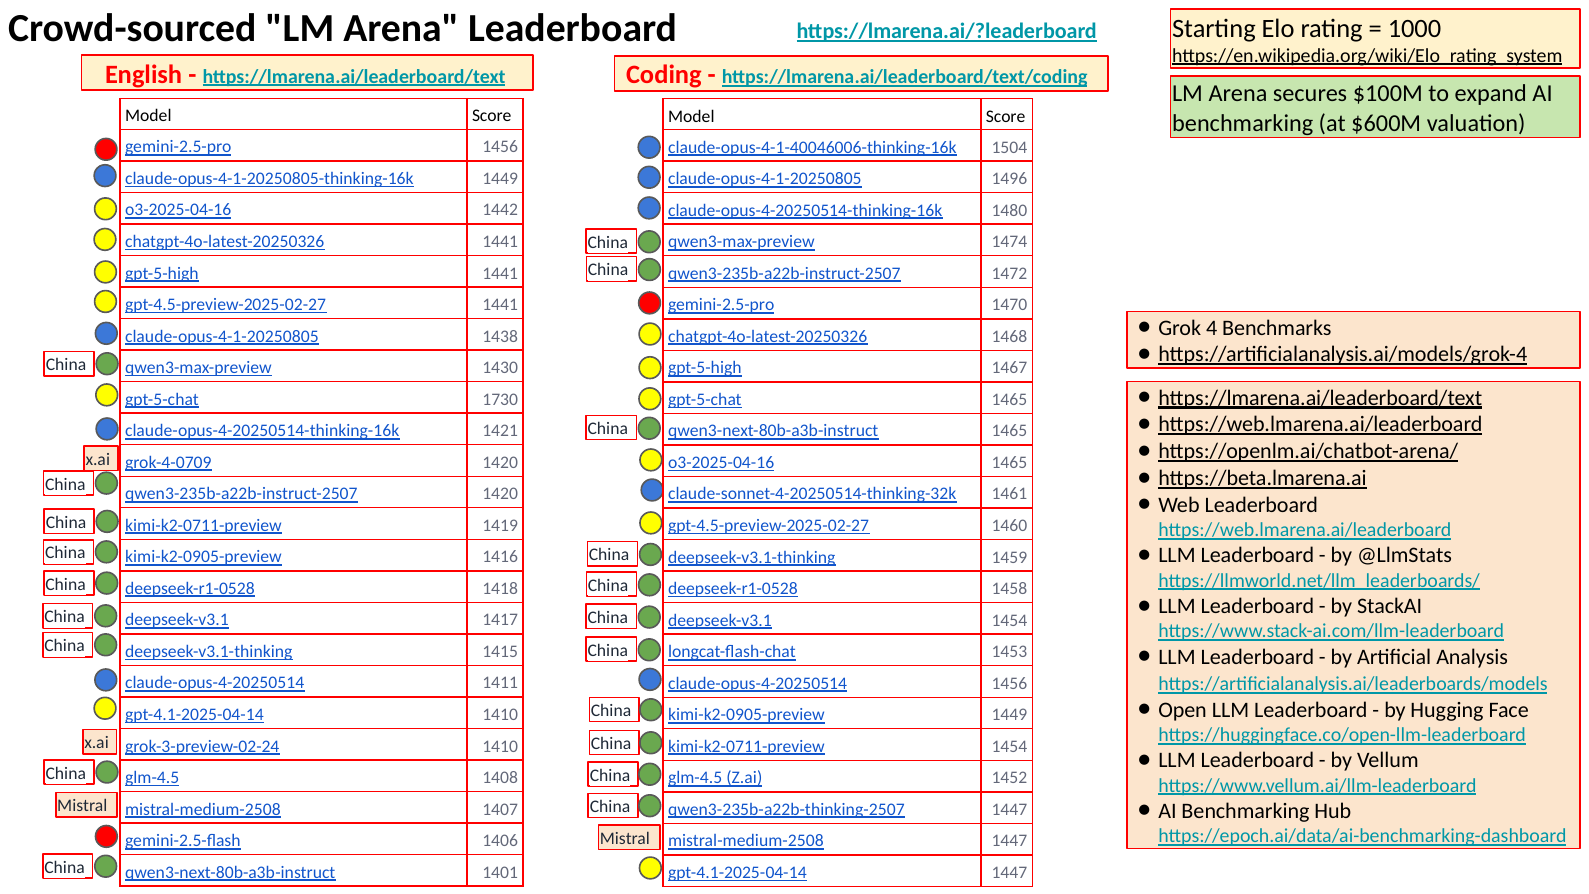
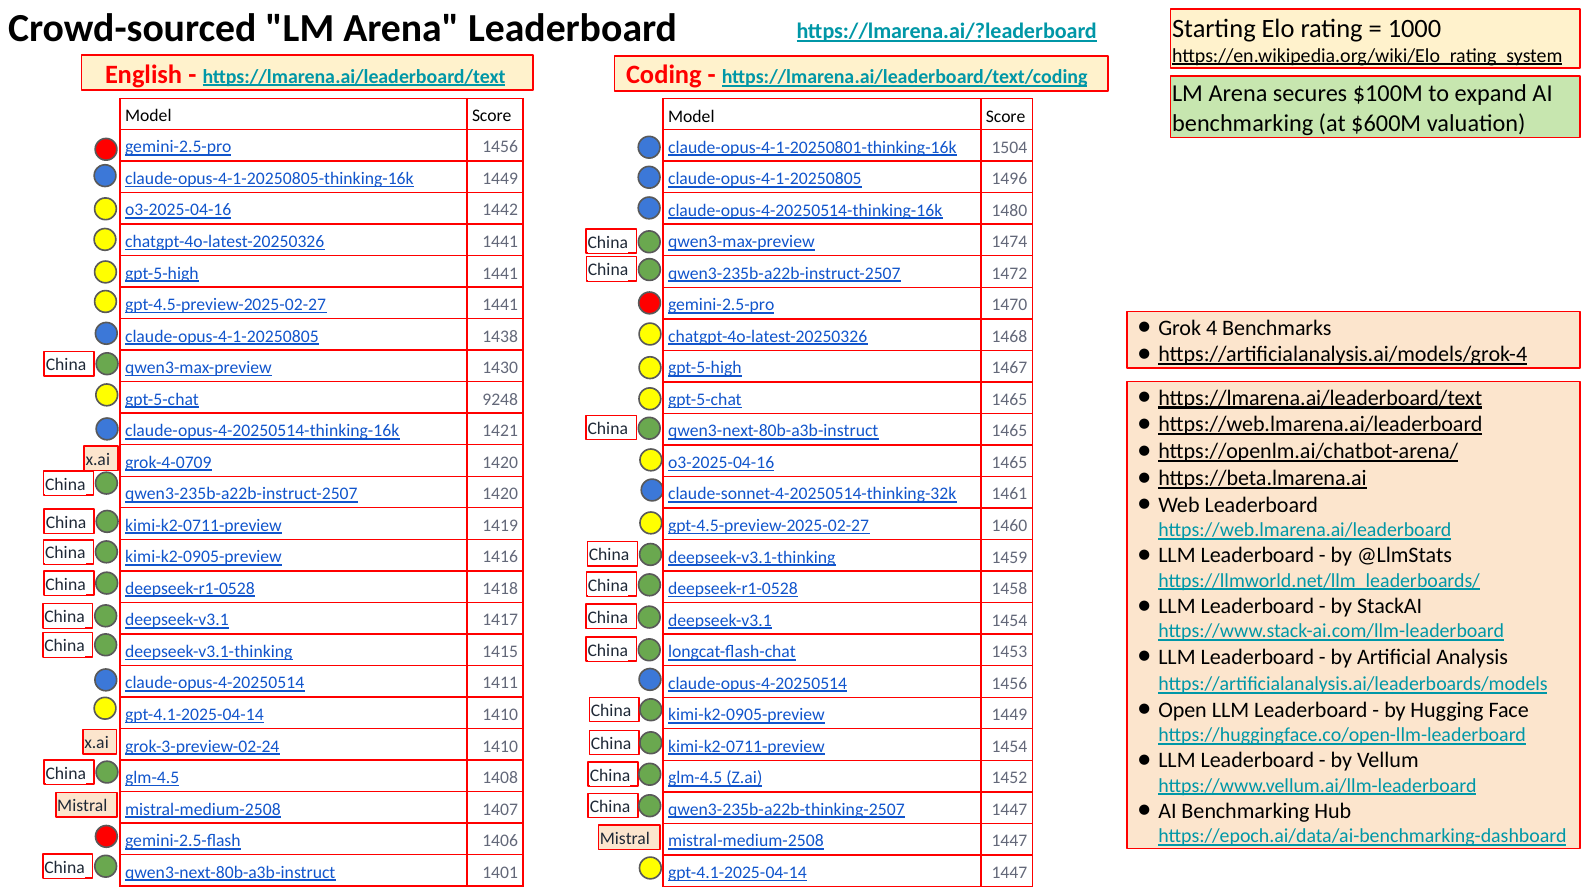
claude-opus-4-1-40046006-thinking-16k: claude-opus-4-1-40046006-thinking-16k -> claude-opus-4-1-20250801-thinking-16k (812, 147)
1730: 1730 -> 9248 (500, 399)
